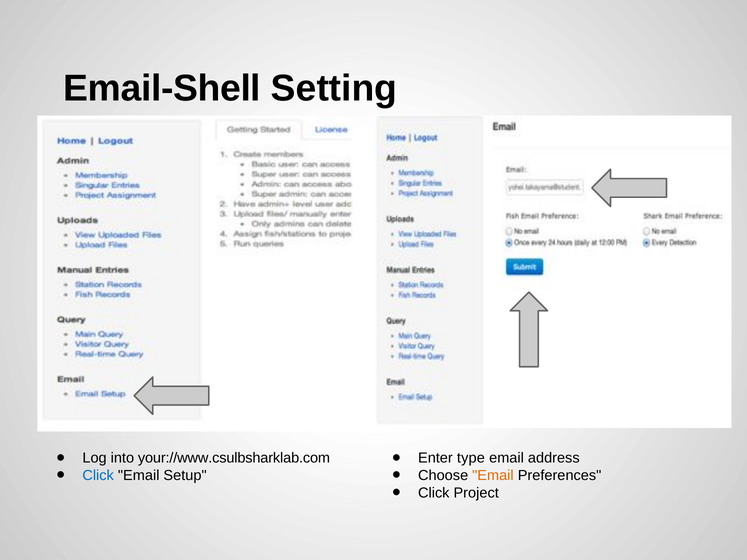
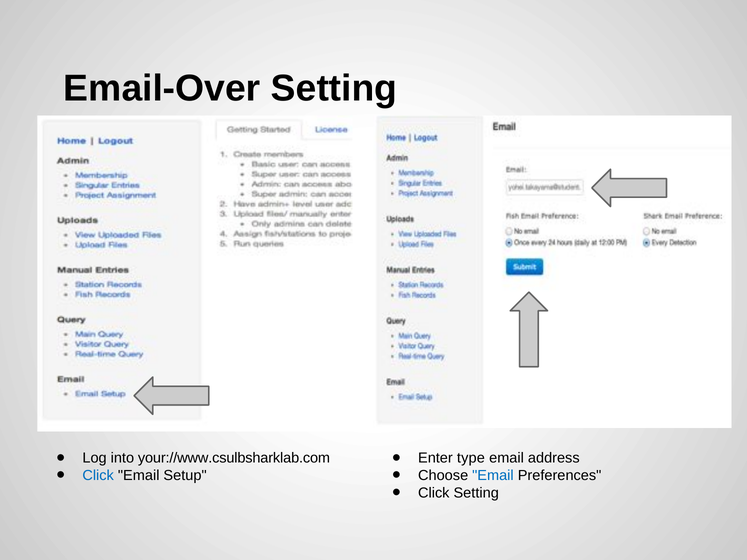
Email-Shell: Email-Shell -> Email-Over (162, 89)
Email colour: orange -> blue (493, 476)
Click Project: Project -> Setting (476, 493)
